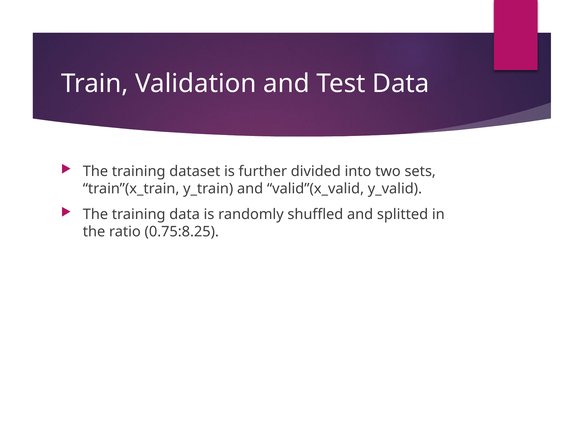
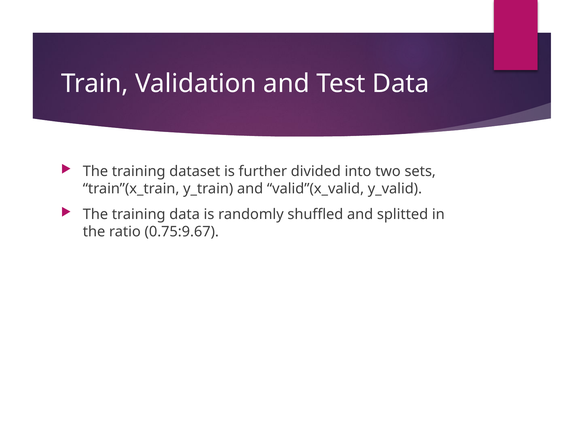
0.75:8.25: 0.75:8.25 -> 0.75:9.67 (182, 232)
